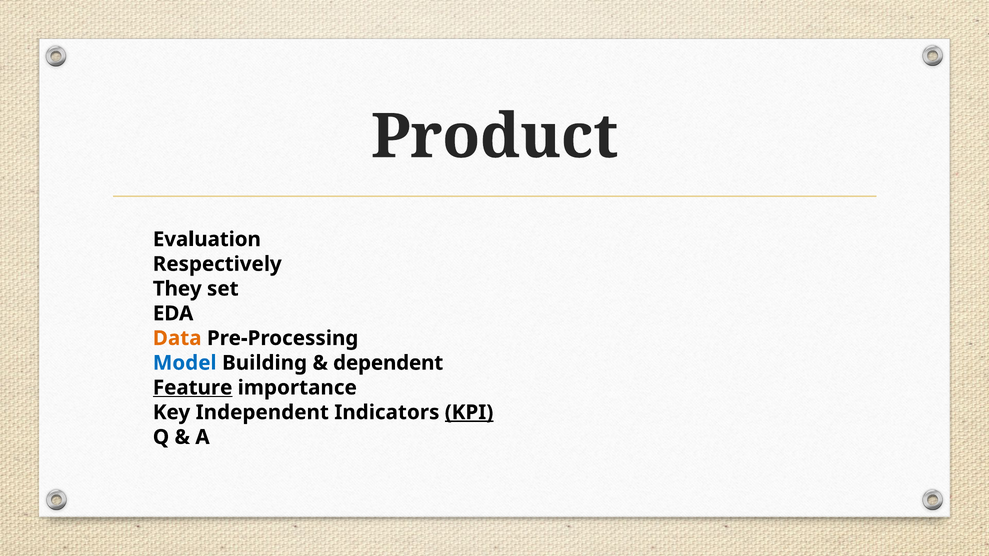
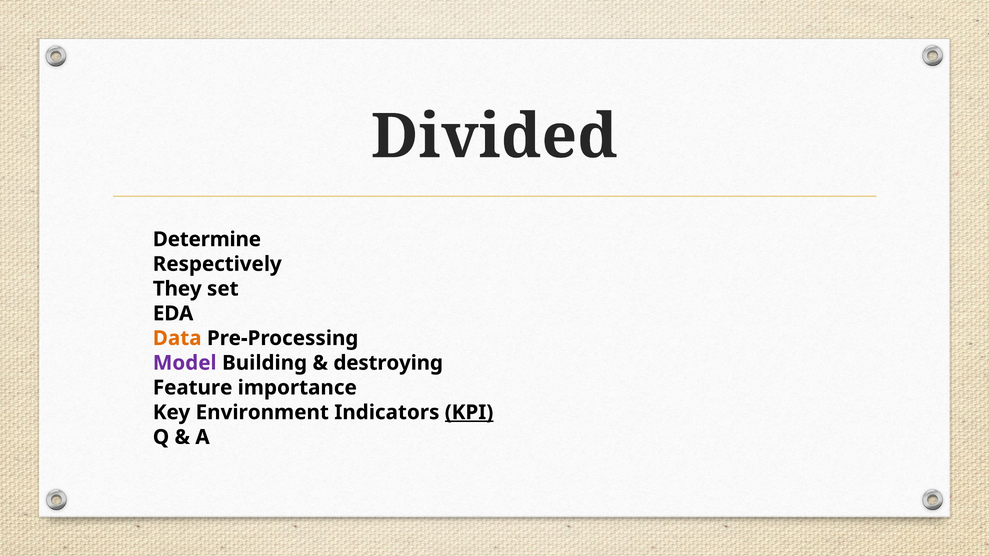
Product: Product -> Divided (494, 137)
Evaluation: Evaluation -> Determine (207, 239)
Model colour: blue -> purple (185, 363)
dependent: dependent -> destroying (388, 363)
Feature underline: present -> none (193, 388)
Independent: Independent -> Environment (262, 413)
